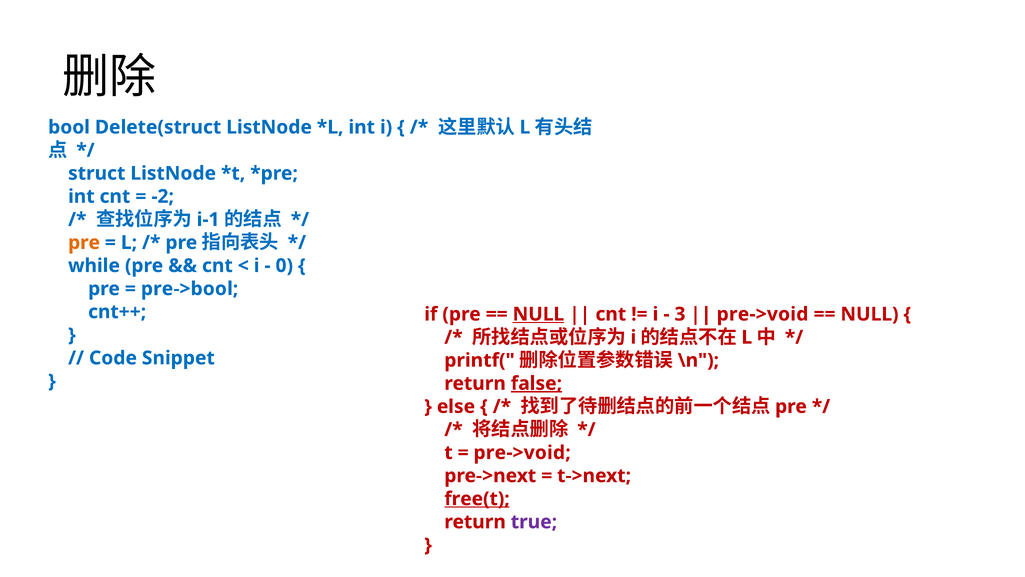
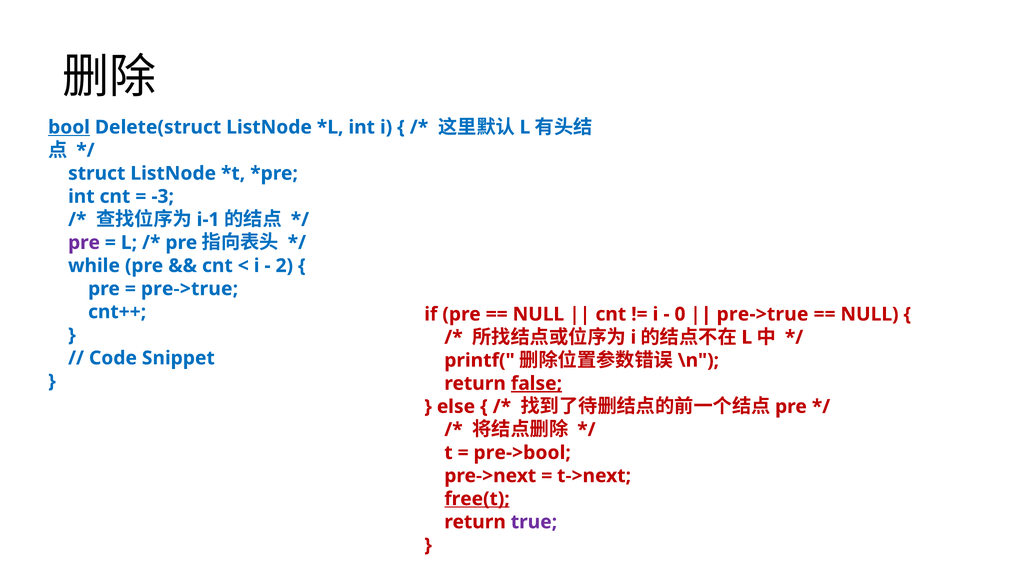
bool underline: none -> present (69, 127)
-2: -2 -> -3 (163, 196)
pre colour: orange -> purple (84, 242)
0: 0 -> 2 (284, 266)
pre->bool: pre->bool -> pre->true (189, 289)
NULL underline: present -> none (538, 314)
3: 3 -> 0 (680, 314)
pre->void: pre->void -> pre->true (762, 314)
pre->void: pre->void -> pre->bool (522, 452)
